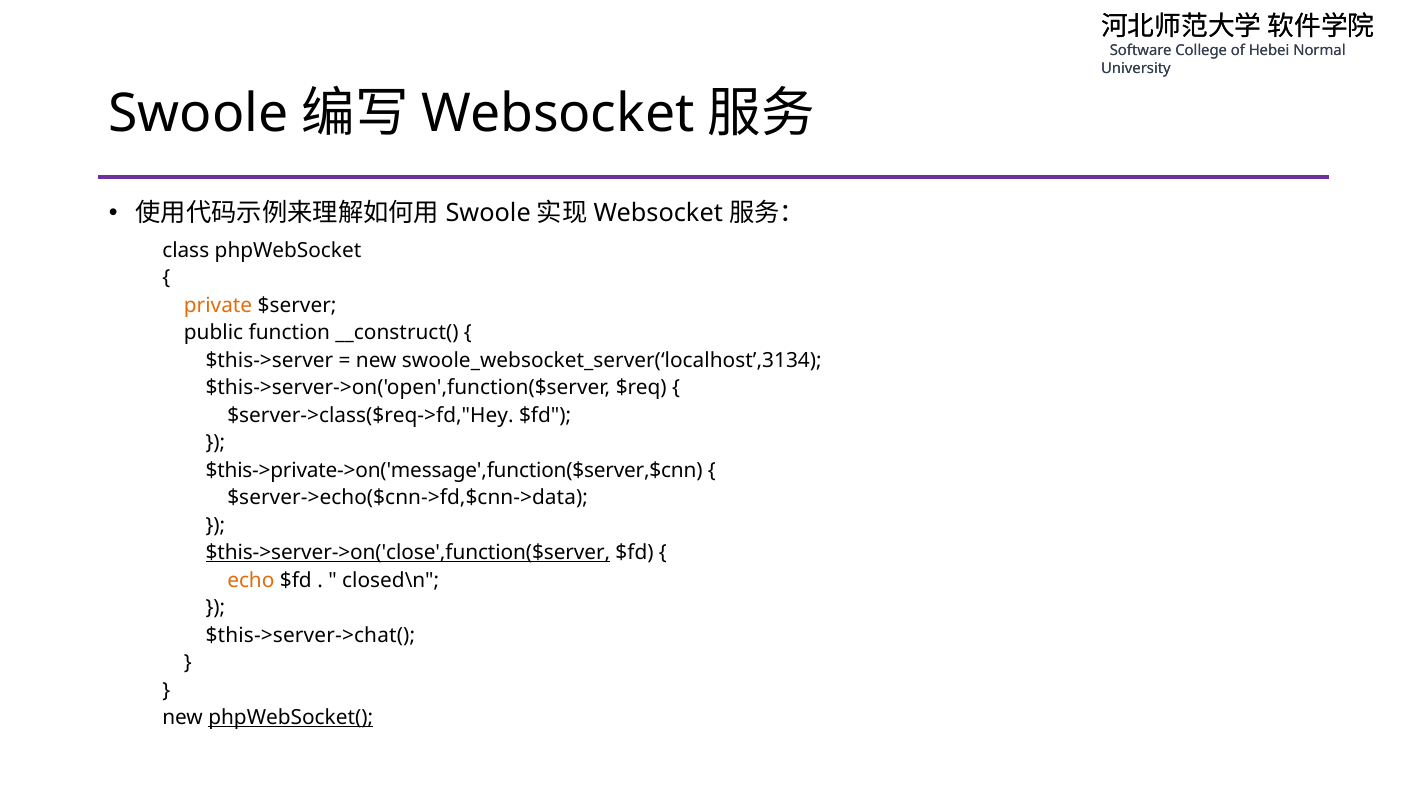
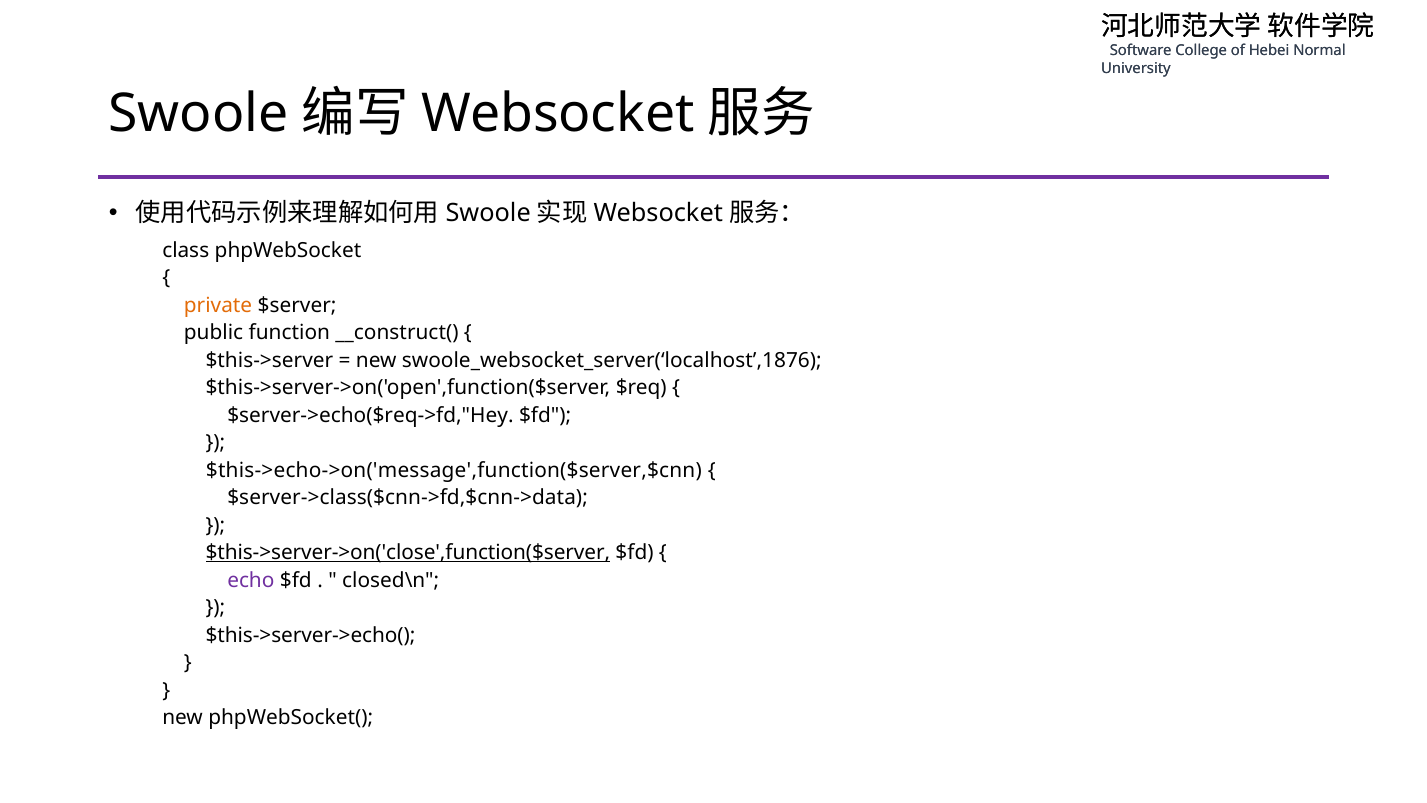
swoole_websocket_server(‘localhost’,3134: swoole_websocket_server(‘localhost’,3134 -> swoole_websocket_server(‘localhost’,1876 (612, 360)
$server->class($req->fd,"Hey: $server->class($req->fd,"Hey -> $server->echo($req->fd,"Hey (370, 415)
$this->private->on('message',function($server,$cnn: $this->private->on('message',function($server,$cnn -> $this->echo->on('message',function($server,$cnn (454, 470)
$server->echo($cnn->fd,$cnn->data: $server->echo($cnn->fd,$cnn->data -> $server->class($cnn->fd,$cnn->data (408, 498)
echo colour: orange -> purple (251, 580)
$this->server->chat(: $this->server->chat( -> $this->server->echo( (310, 635)
phpWebSocket( underline: present -> none (291, 717)
